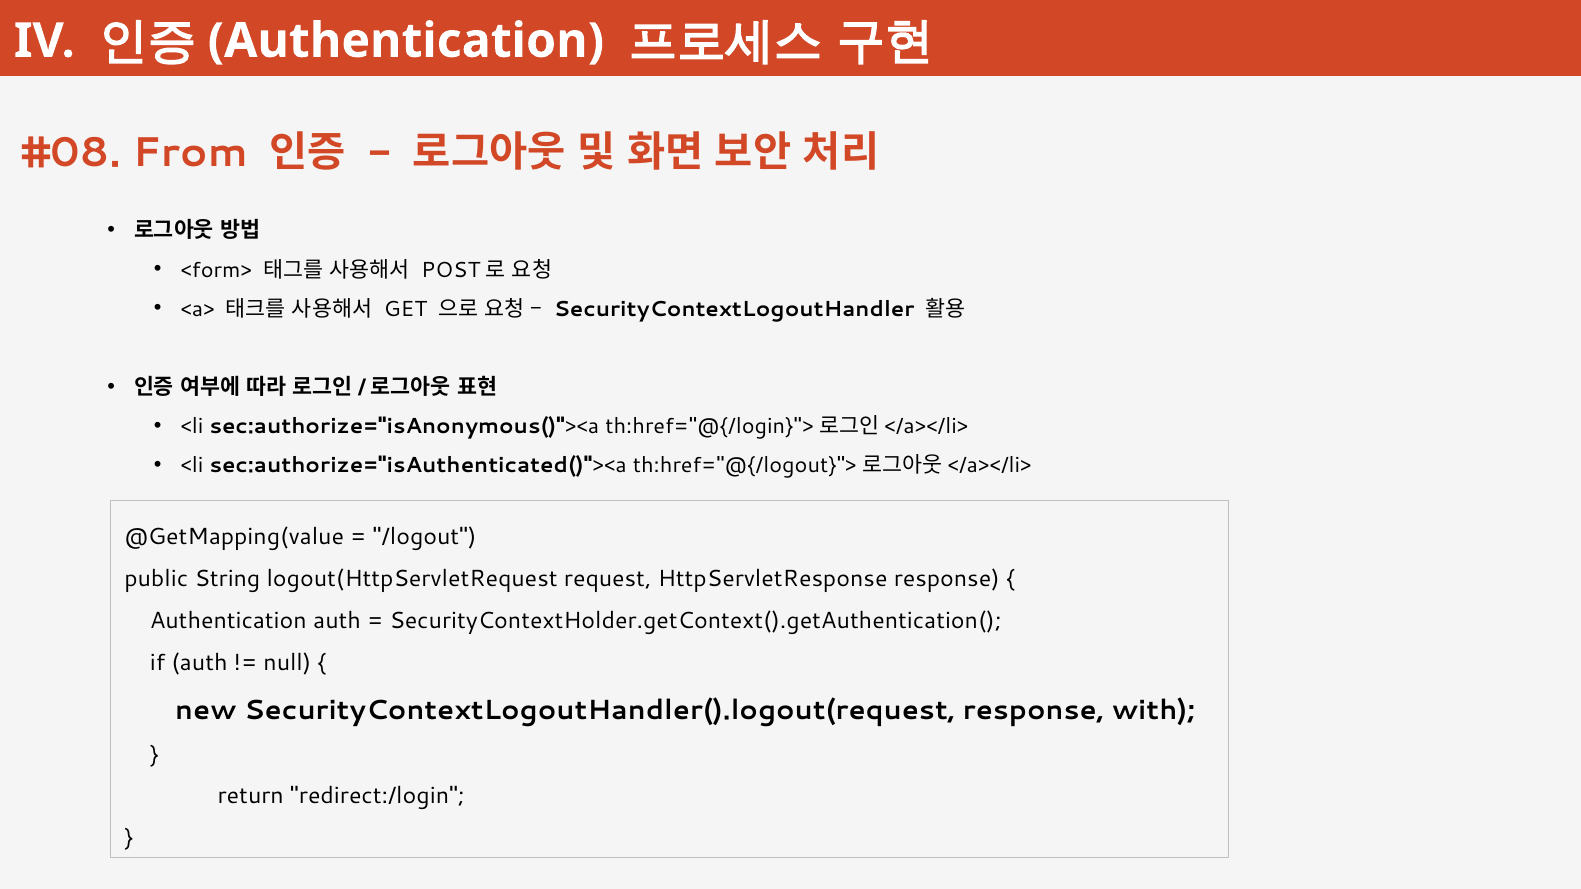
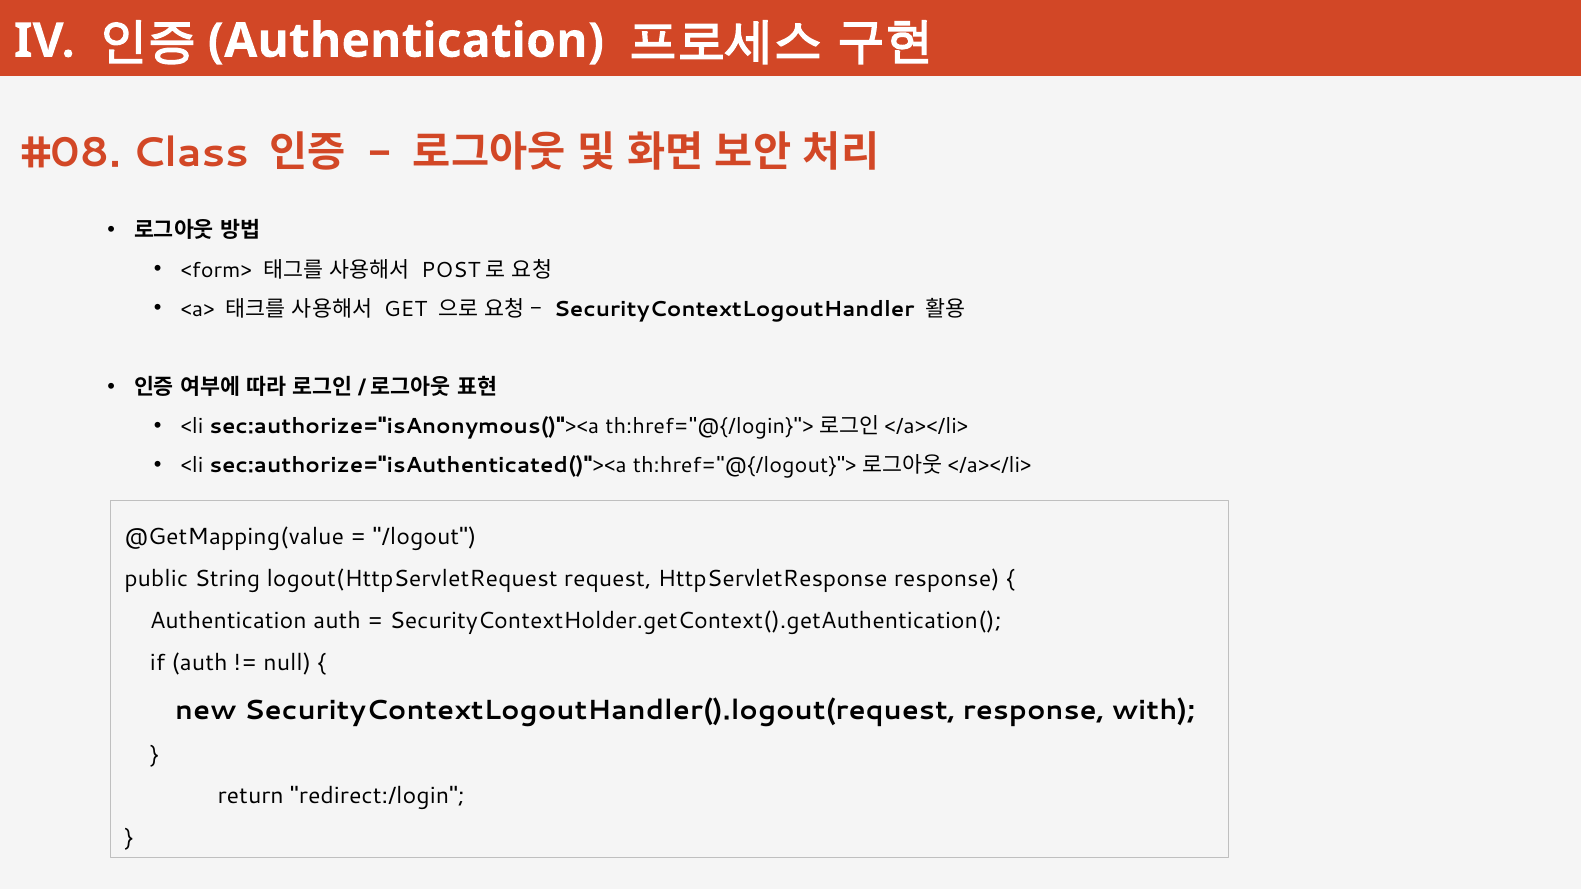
From: From -> Class (190, 153)
